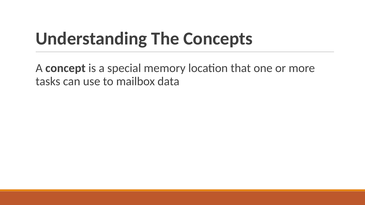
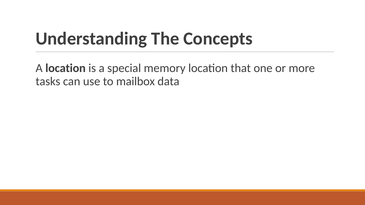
A concept: concept -> location (66, 68)
